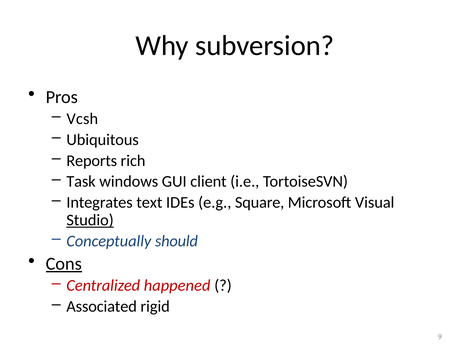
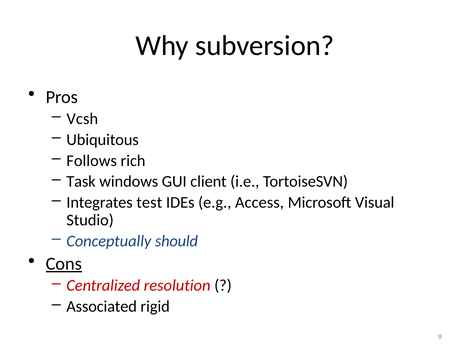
Reports: Reports -> Follows (92, 160)
text: text -> test (149, 202)
Square: Square -> Access (259, 202)
Studio underline: present -> none (90, 220)
happened: happened -> resolution (177, 285)
